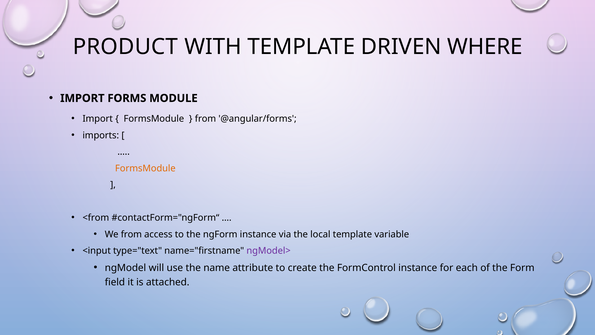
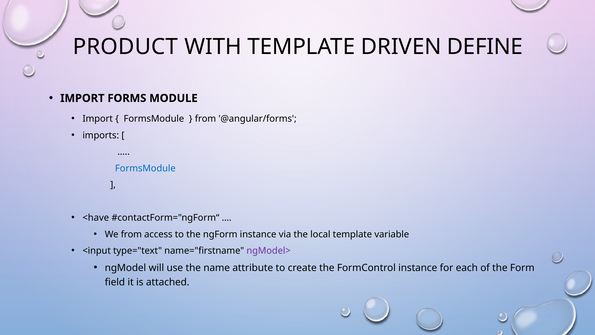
WHERE: WHERE -> DEFINE (485, 47)
FormsModule colour: orange -> blue (145, 168)
<from: <from -> <have (96, 218)
